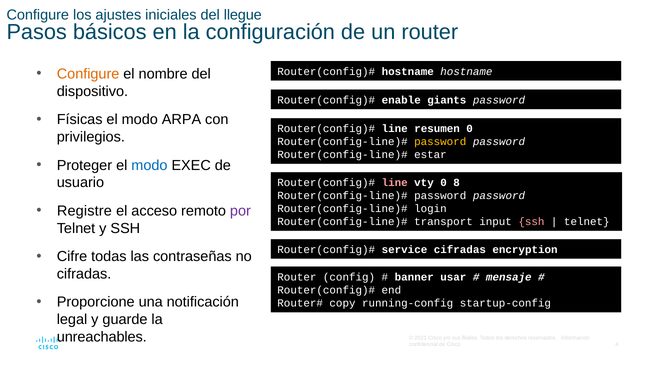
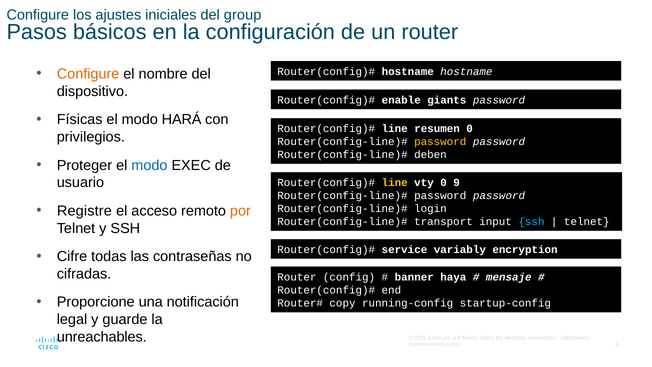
llegue: llegue -> group (243, 15)
ARPA: ARPA -> HARÁ (182, 120)
estar: estar -> deben (430, 155)
line colour: pink -> yellow (395, 183)
8: 8 -> 9 (457, 183)
por colour: purple -> orange (240, 211)
ssh colour: pink -> light blue (531, 222)
service cifradas: cifradas -> variably (460, 250)
usar: usar -> haya (453, 277)
